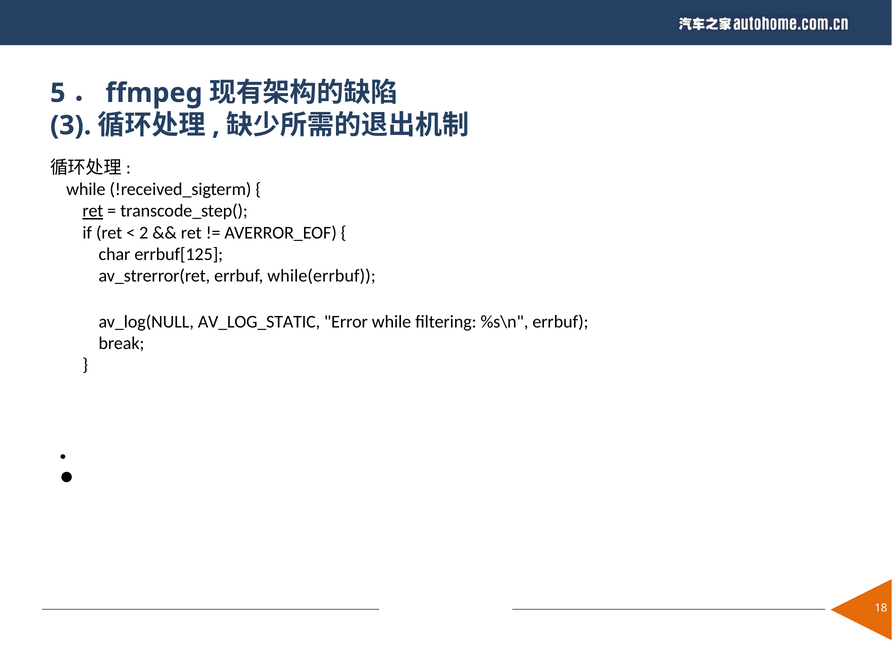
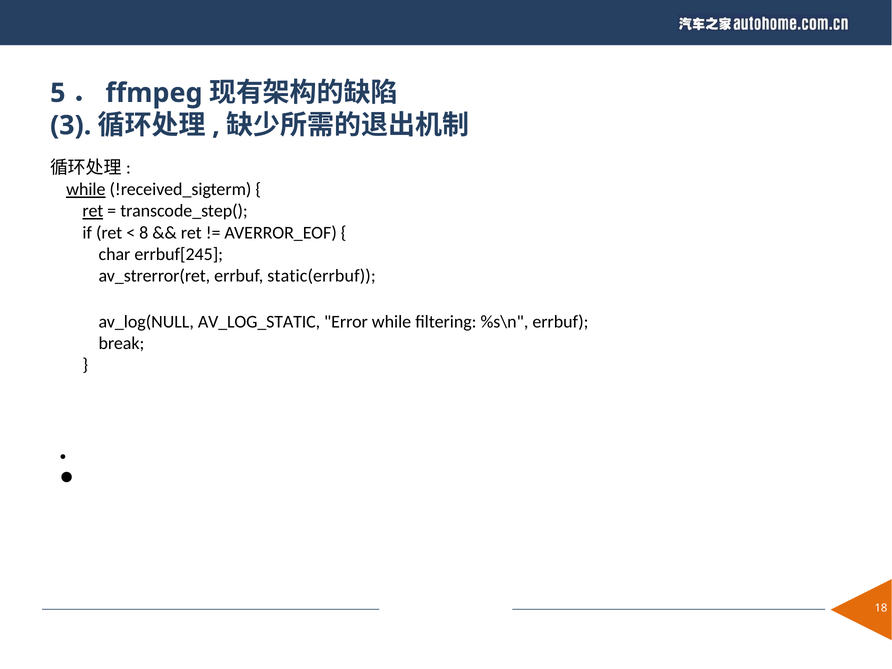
while underline: none -> present (86, 189)
2: 2 -> 8 (144, 233)
errbuf[125: errbuf[125 -> errbuf[245 (179, 254)
while(errbuf: while(errbuf -> static(errbuf (322, 276)
